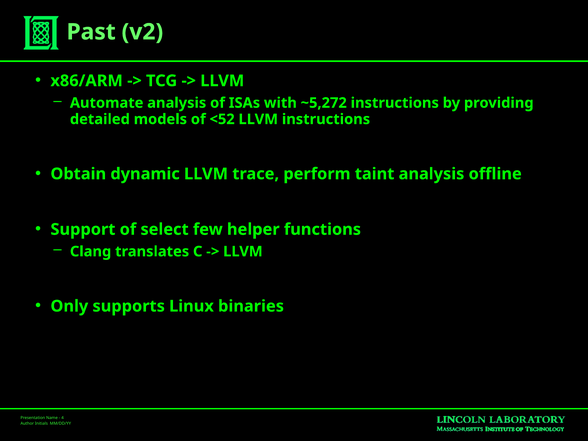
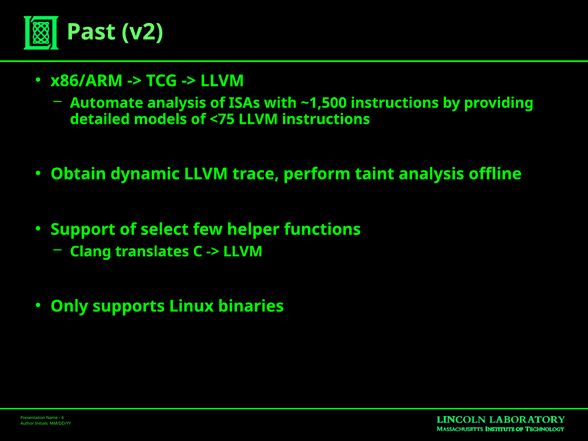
~5,272: ~5,272 -> ~1,500 (324, 103)
<52: <52 -> <75 (222, 119)
